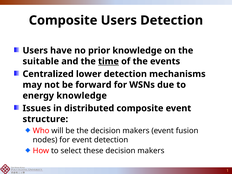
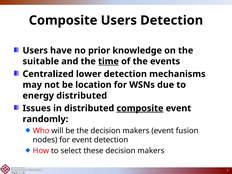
forward: forward -> location (93, 85)
energy knowledge: knowledge -> distributed (82, 96)
composite underline: none -> present (140, 108)
structure: structure -> randomly (45, 119)
